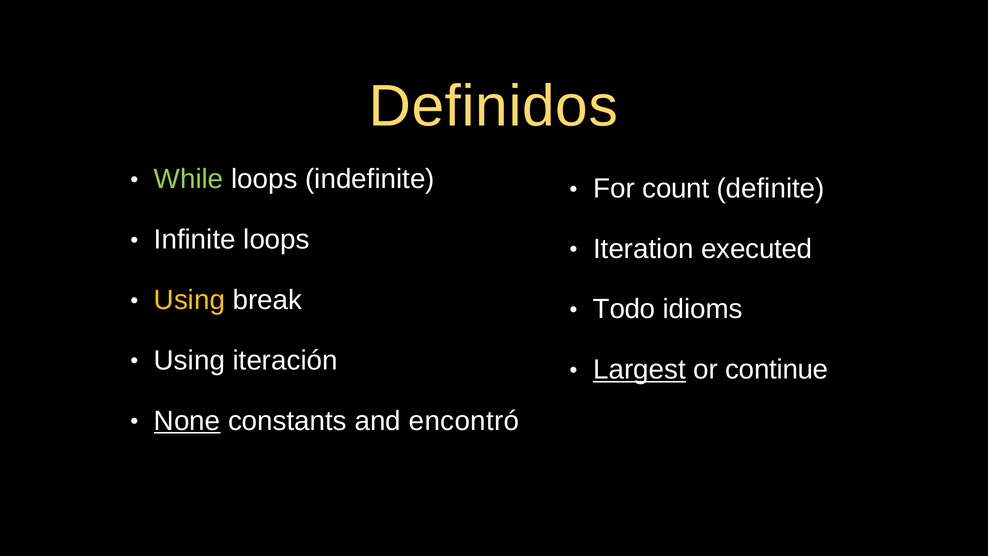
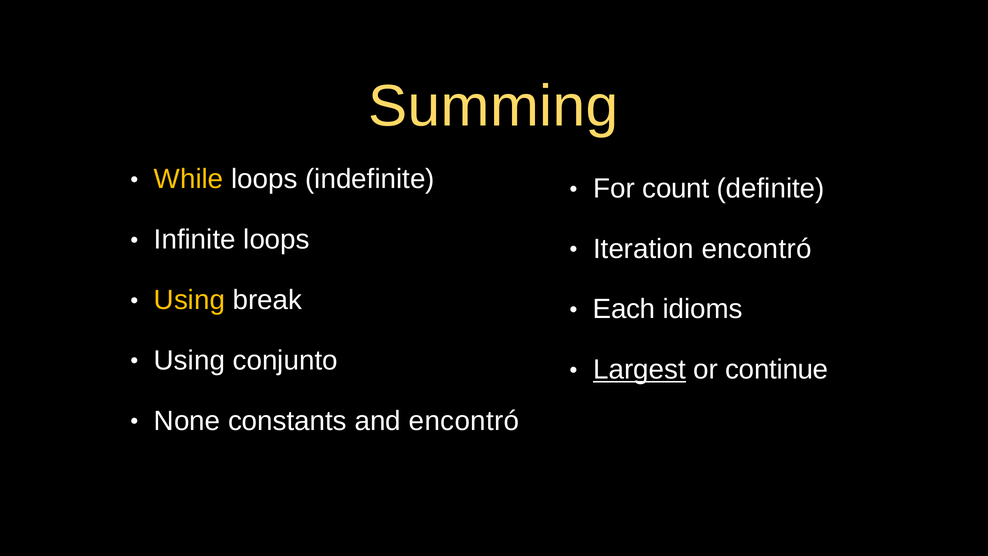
Definidos: Definidos -> Summing (493, 106)
While colour: light green -> yellow (189, 179)
Iteration executed: executed -> encontró (757, 249)
Todo: Todo -> Each (624, 309)
iteración: iteración -> conjunto (285, 360)
None underline: present -> none (187, 421)
